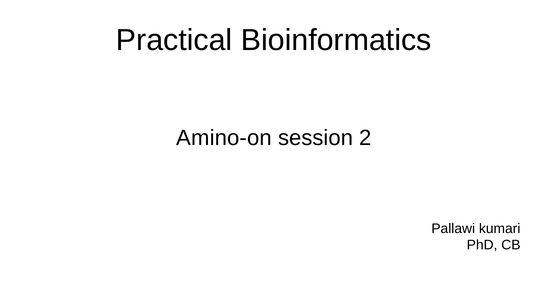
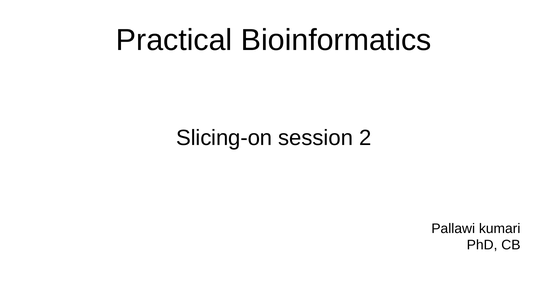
Amino-on: Amino-on -> Slicing-on (224, 138)
